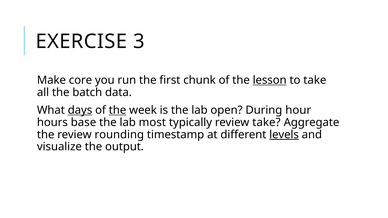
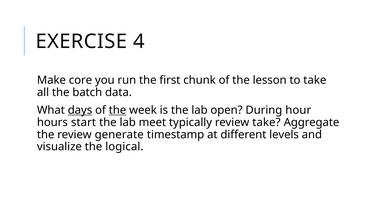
3: 3 -> 4 (139, 42)
lesson underline: present -> none (270, 80)
base: base -> start (83, 122)
most: most -> meet (152, 122)
rounding: rounding -> generate (119, 135)
levels underline: present -> none (284, 135)
output: output -> logical (124, 147)
